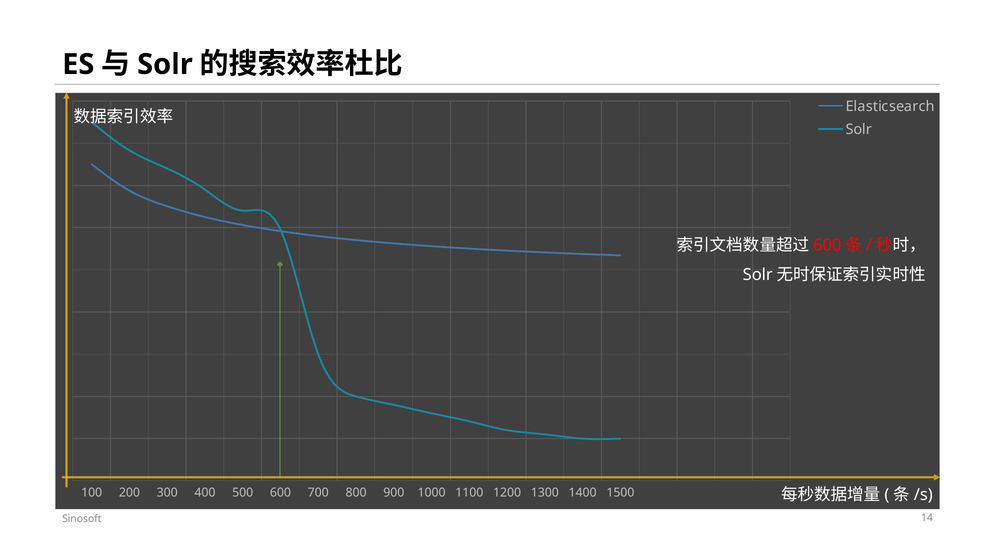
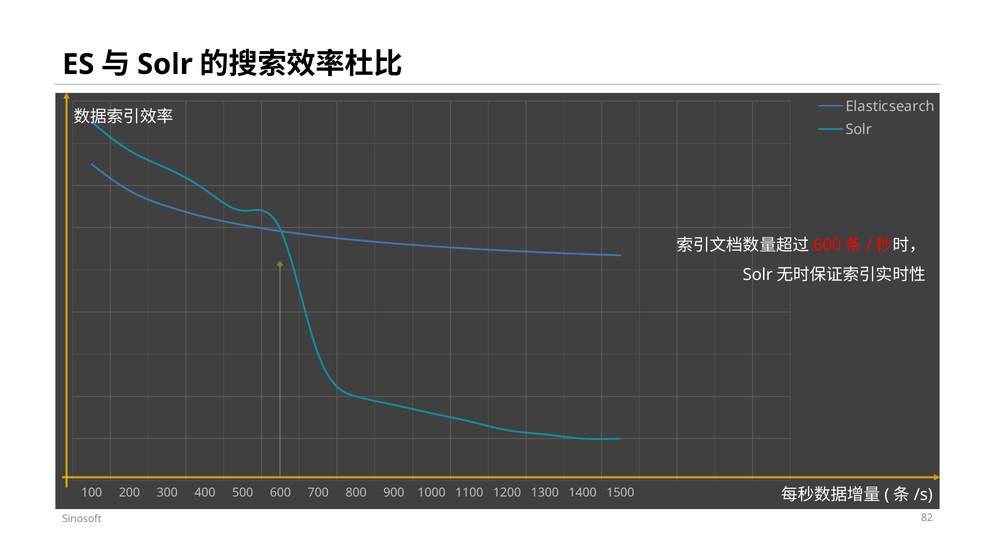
14: 14 -> 82 (927, 518)
